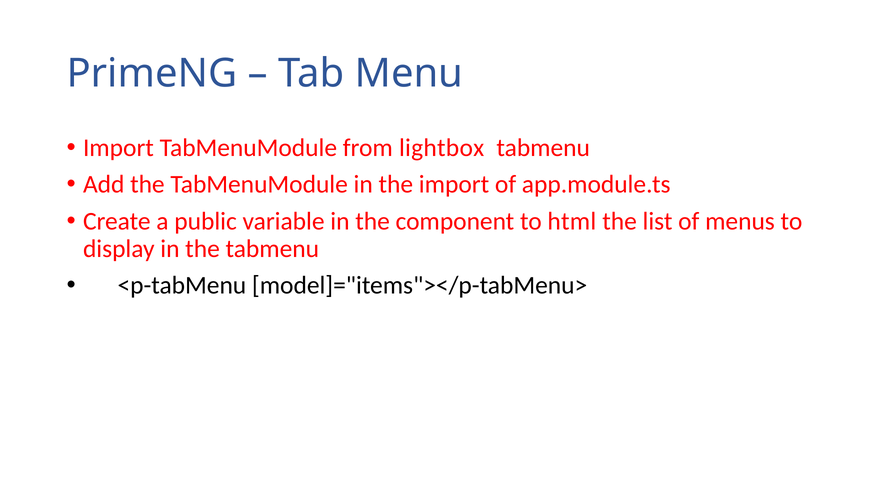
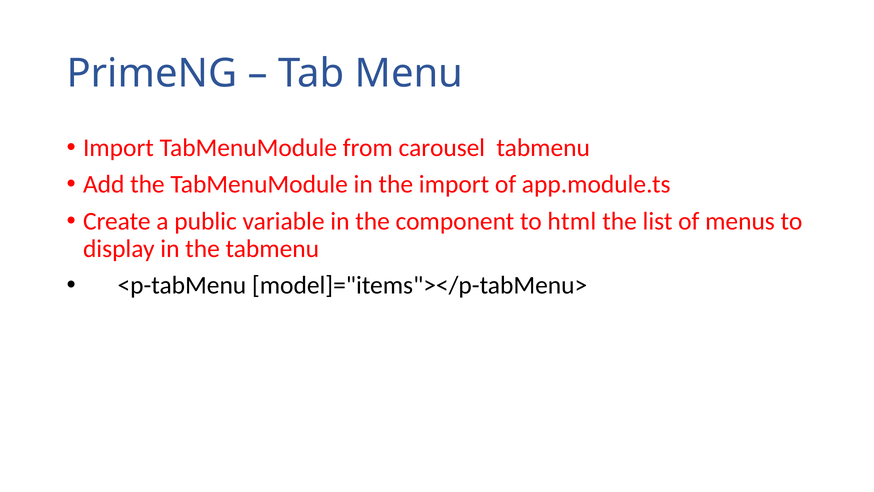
lightbox: lightbox -> carousel (442, 148)
